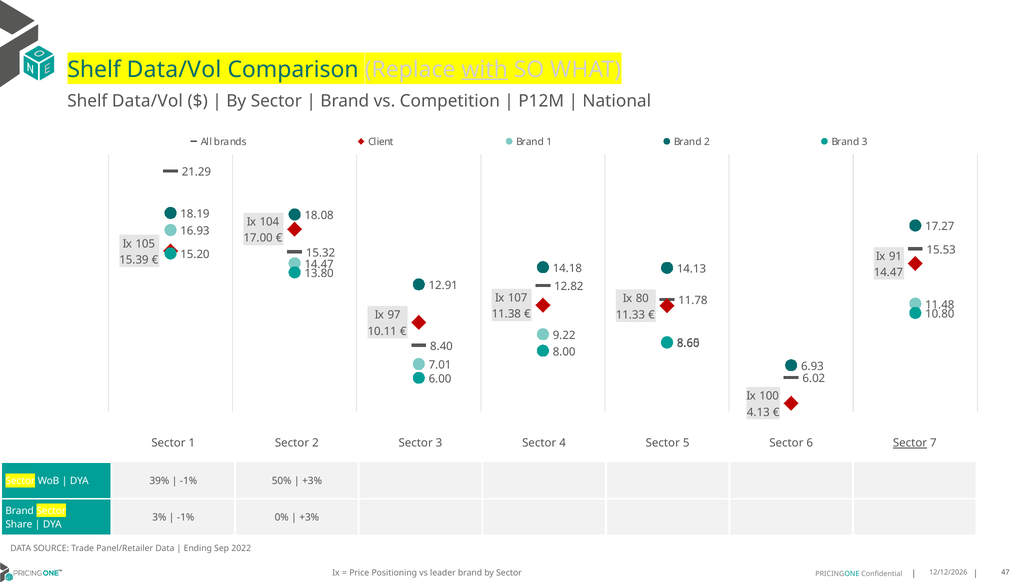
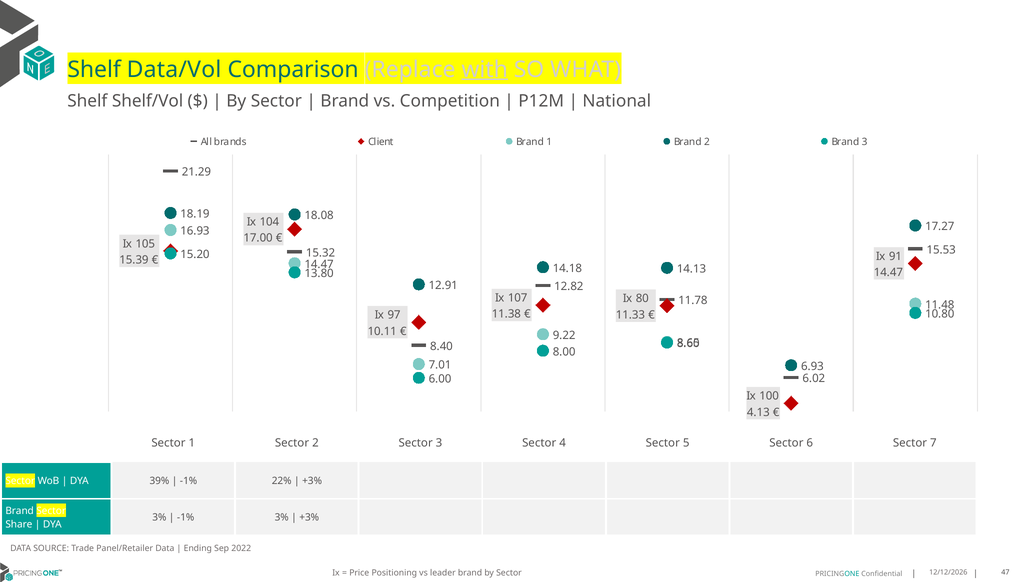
Data/Vol: Data/Vol -> Shelf/Vol (148, 101)
Sector underline: present -> none (910, 443)
50%: 50% -> 22% (282, 481)
-1% 0%: 0% -> 3% (282, 518)
